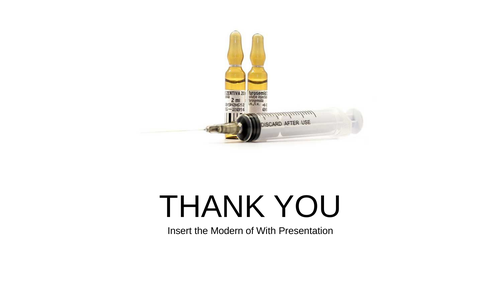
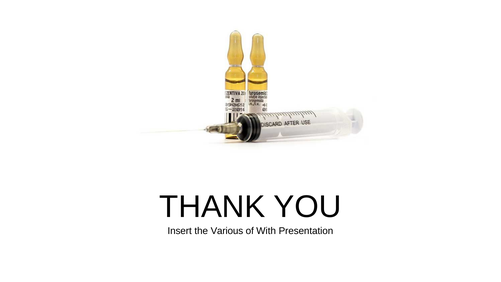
Modern: Modern -> Various (227, 231)
